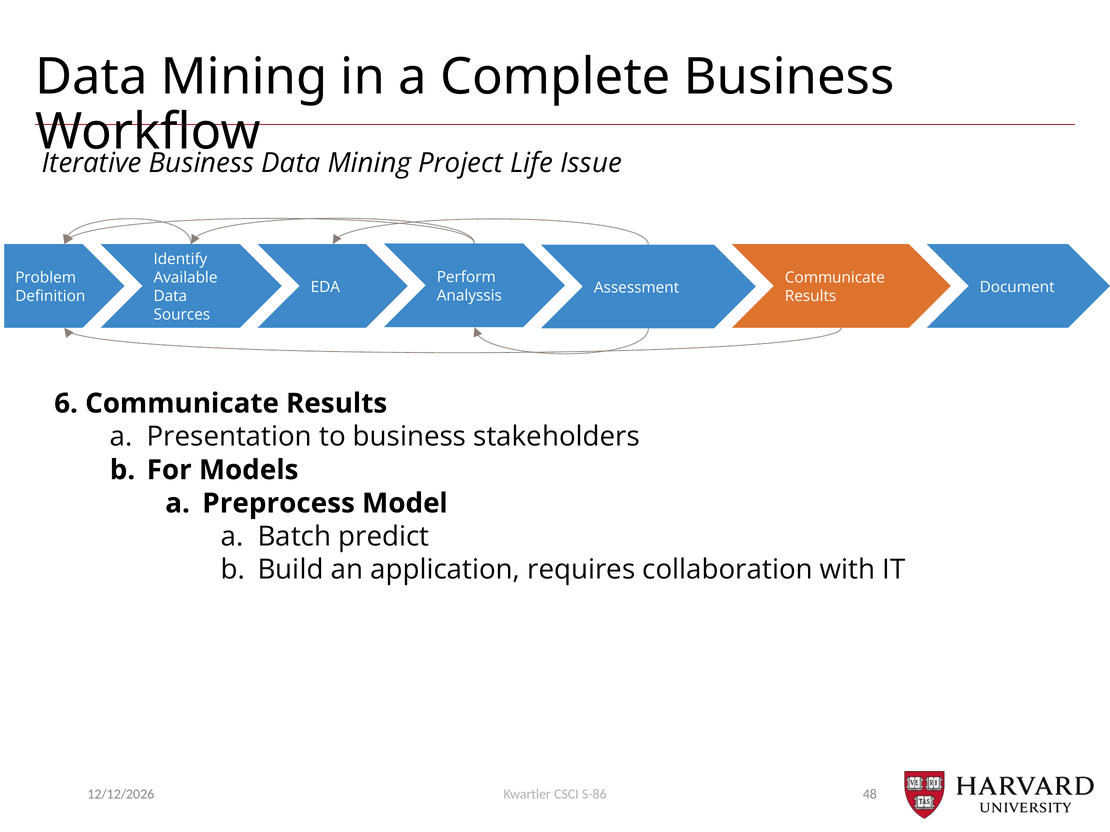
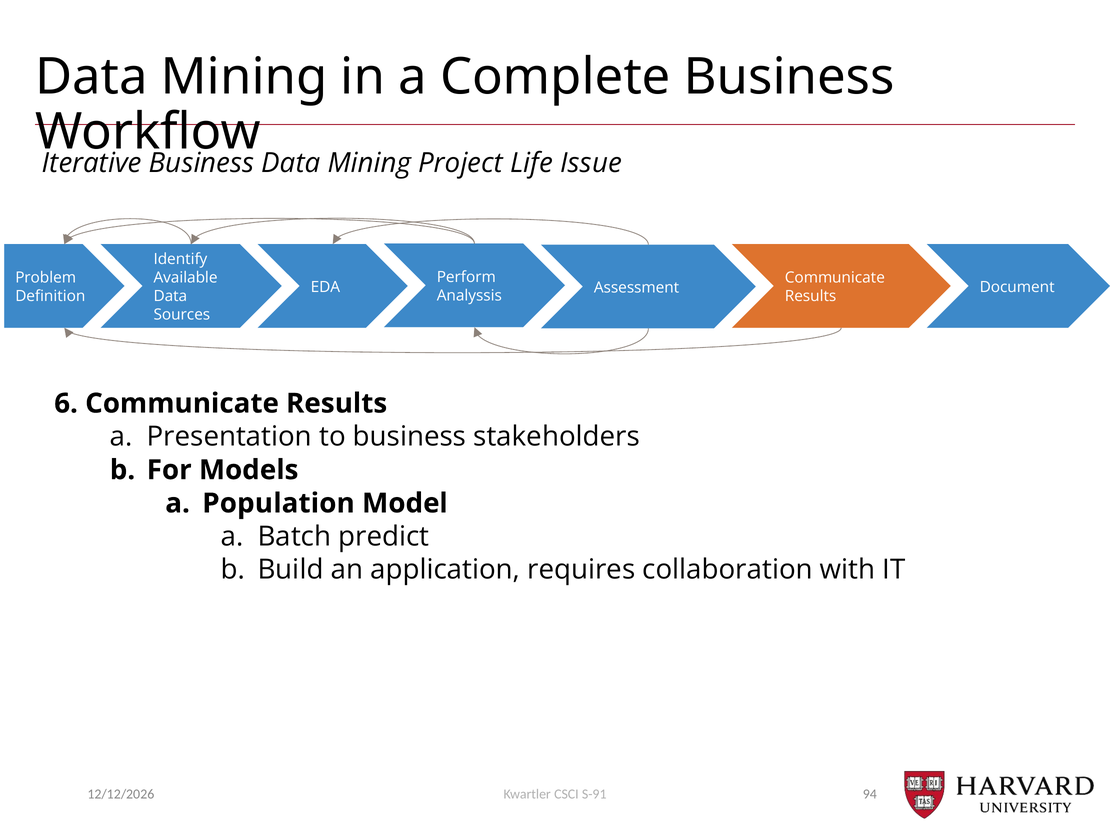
Preprocess: Preprocess -> Population (279, 504)
S-86: S-86 -> S-91 (594, 795)
48: 48 -> 94 (870, 795)
